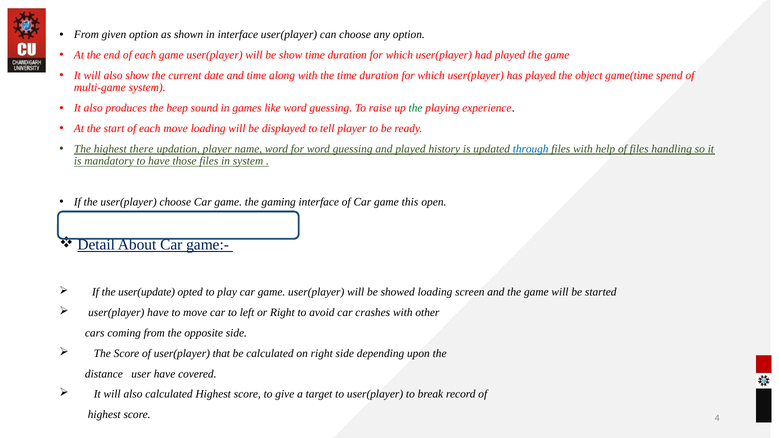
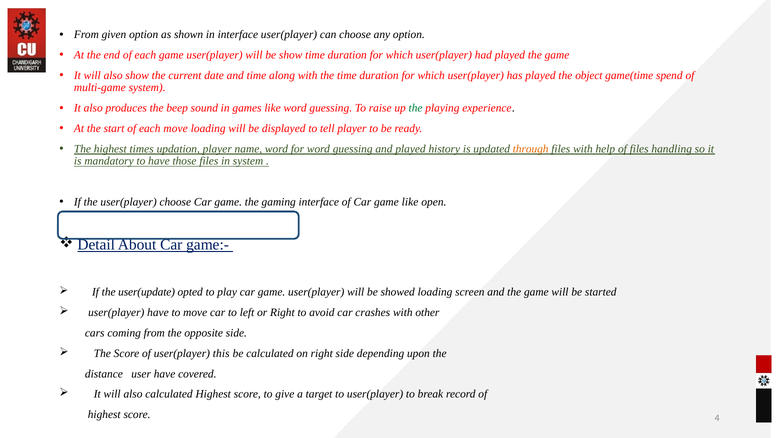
there: there -> times (142, 149)
through colour: blue -> orange (531, 149)
game this: this -> like (410, 202)
that: that -> this (221, 354)
